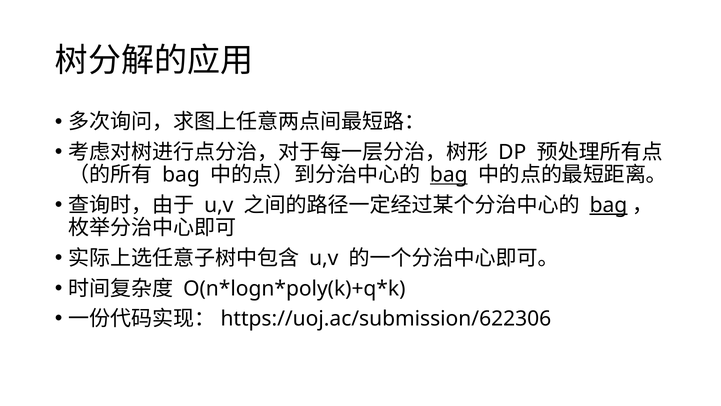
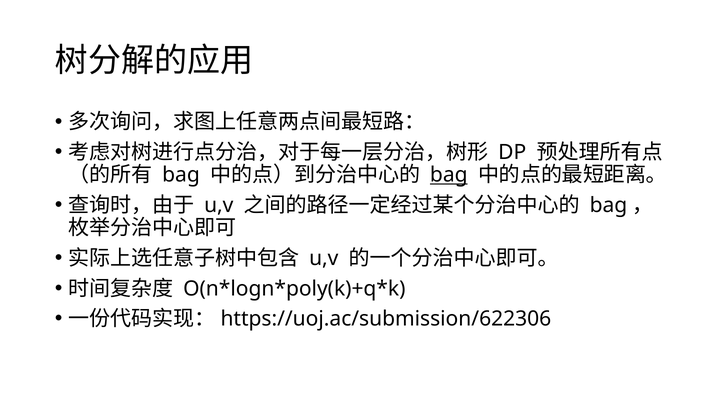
bag underline: present -> none (608, 205)
